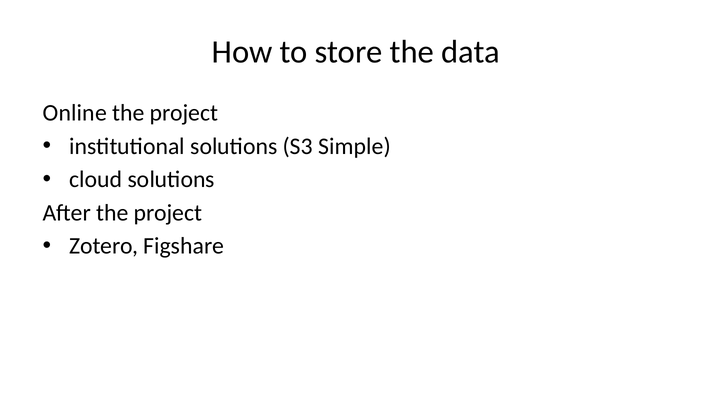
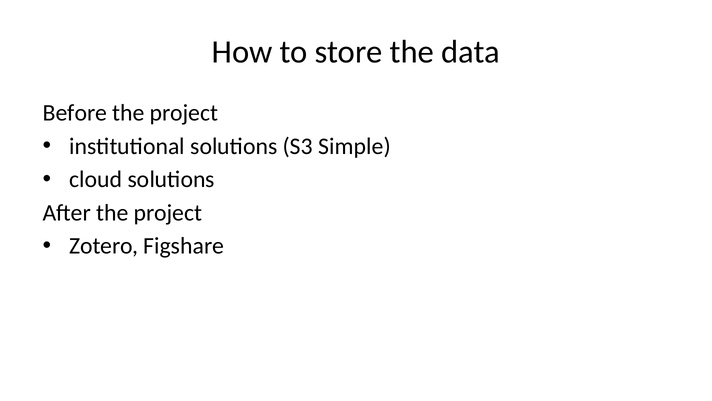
Online: Online -> Before (75, 113)
